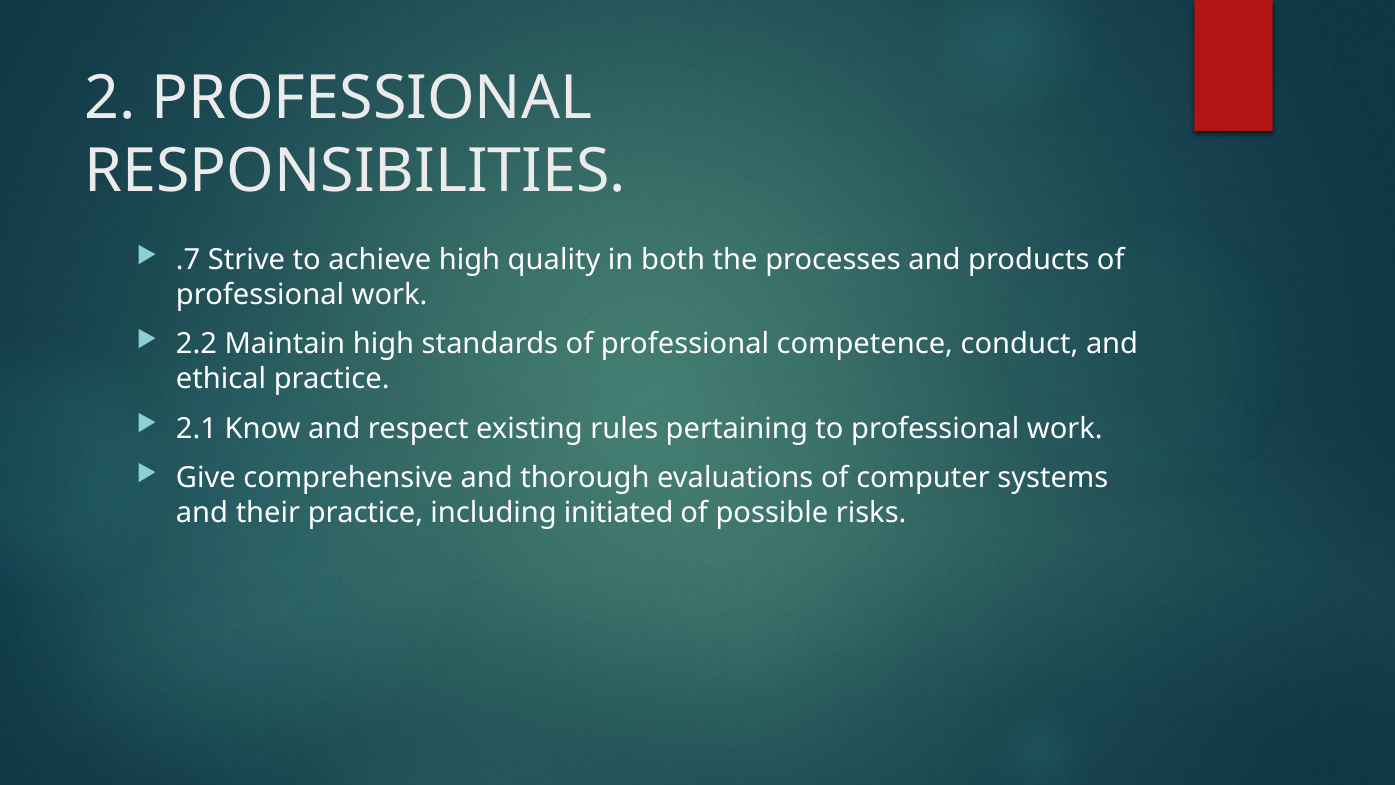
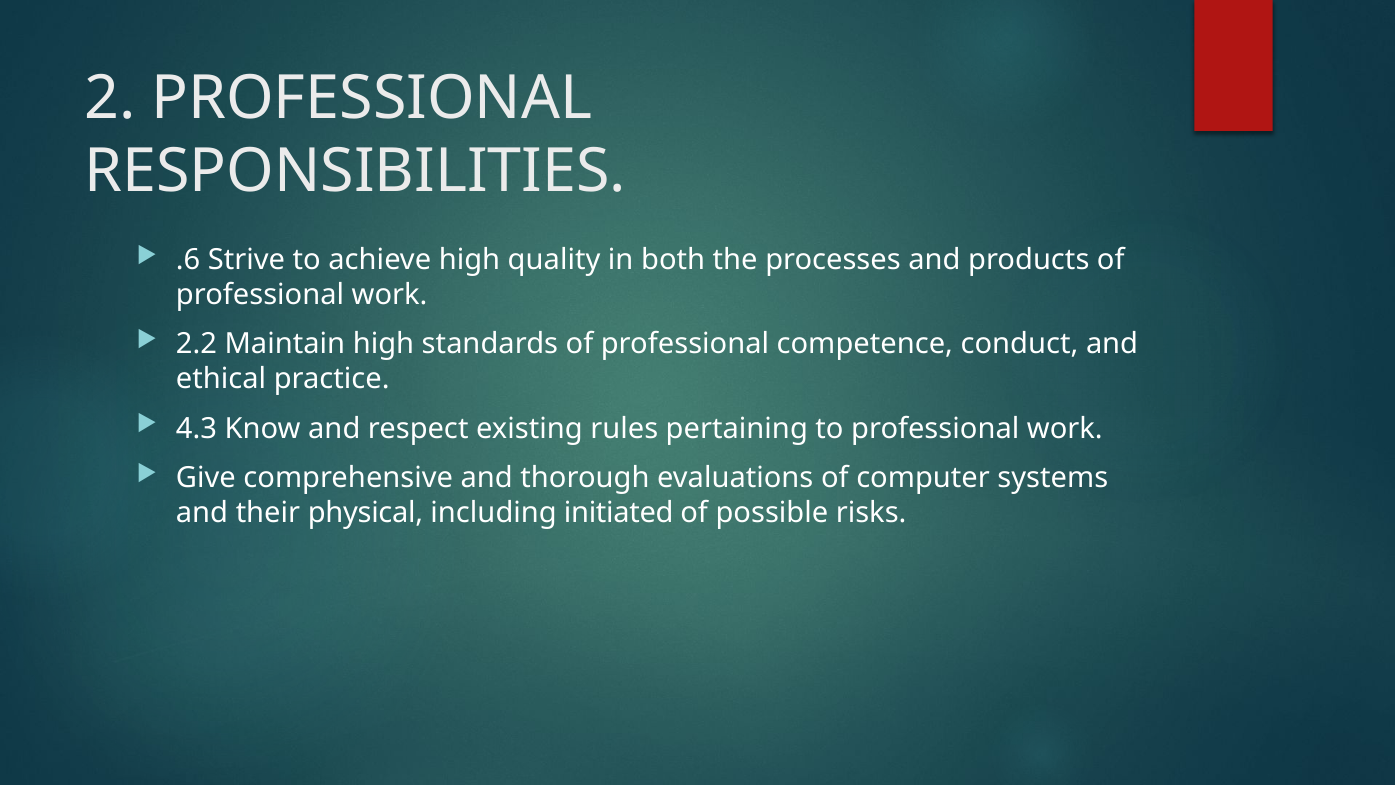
.7: .7 -> .6 (188, 260)
2.1: 2.1 -> 4.3 (196, 428)
their practice: practice -> physical (365, 513)
